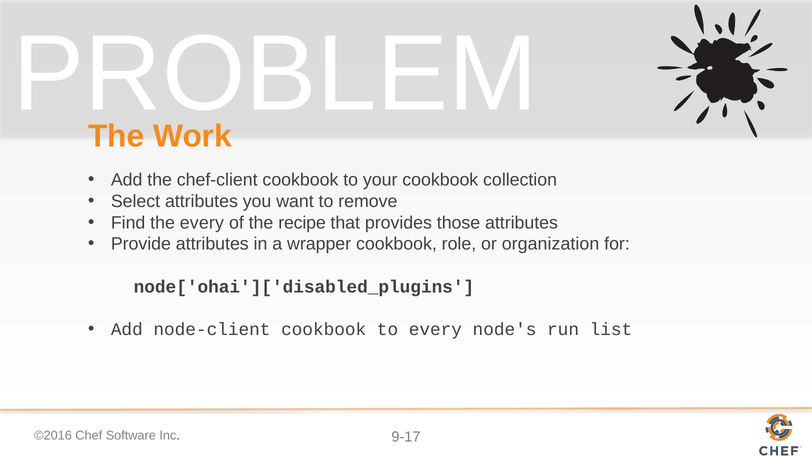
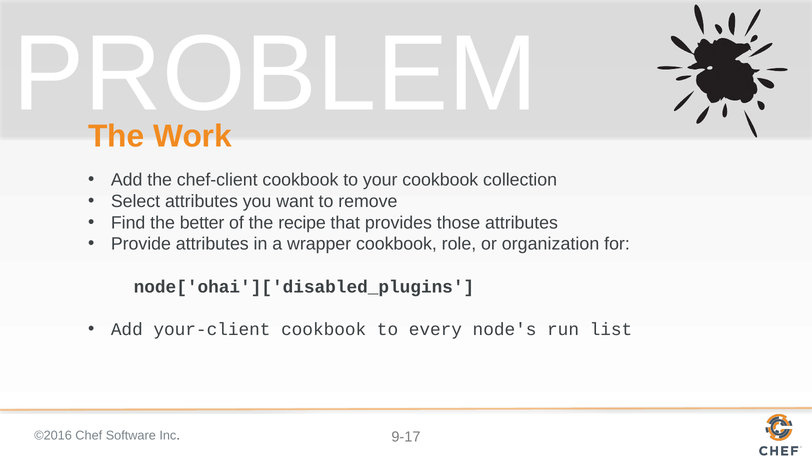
the every: every -> better (202, 223)
node-client: node-client -> your-client (212, 329)
